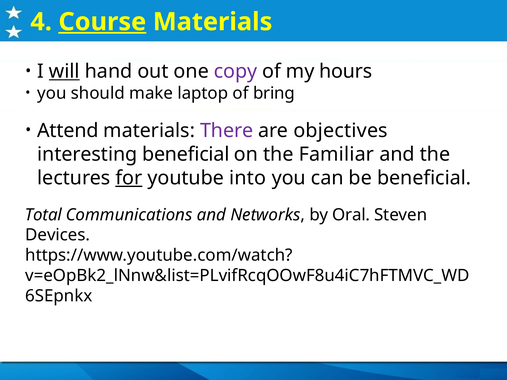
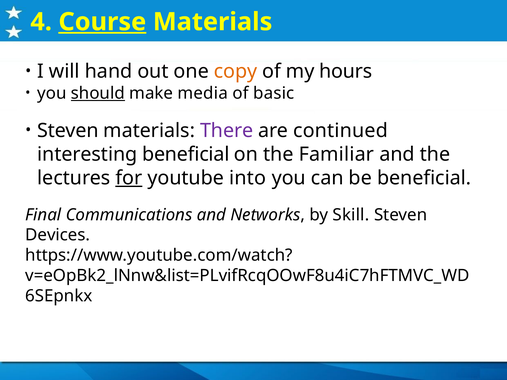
will underline: present -> none (64, 71)
copy colour: purple -> orange (236, 71)
should underline: none -> present (98, 93)
laptop: laptop -> media (203, 93)
bring: bring -> basic (274, 93)
Attend: Attend -> Steven (68, 131)
objectives: objectives -> continued (341, 131)
Total: Total -> Final (43, 215)
Oral: Oral -> Skill (351, 215)
